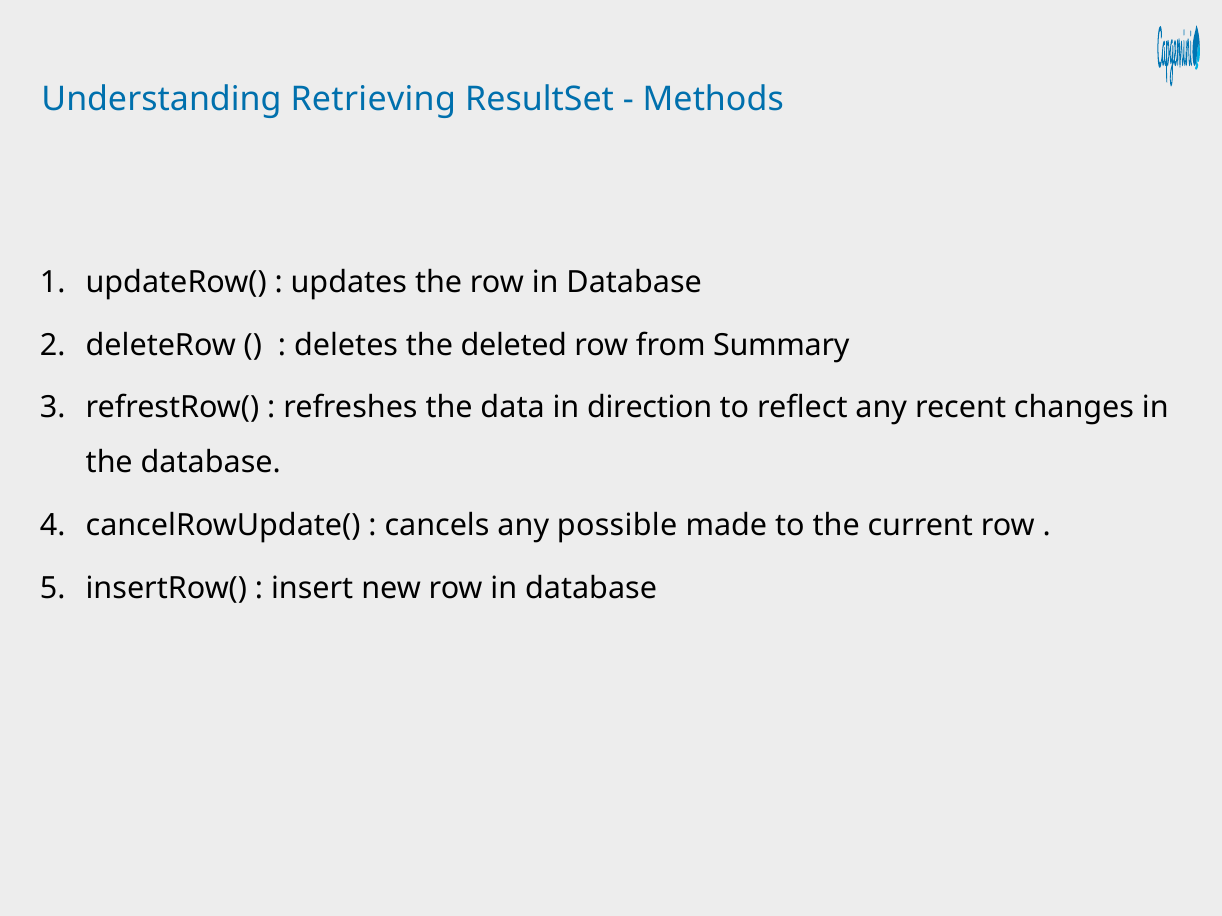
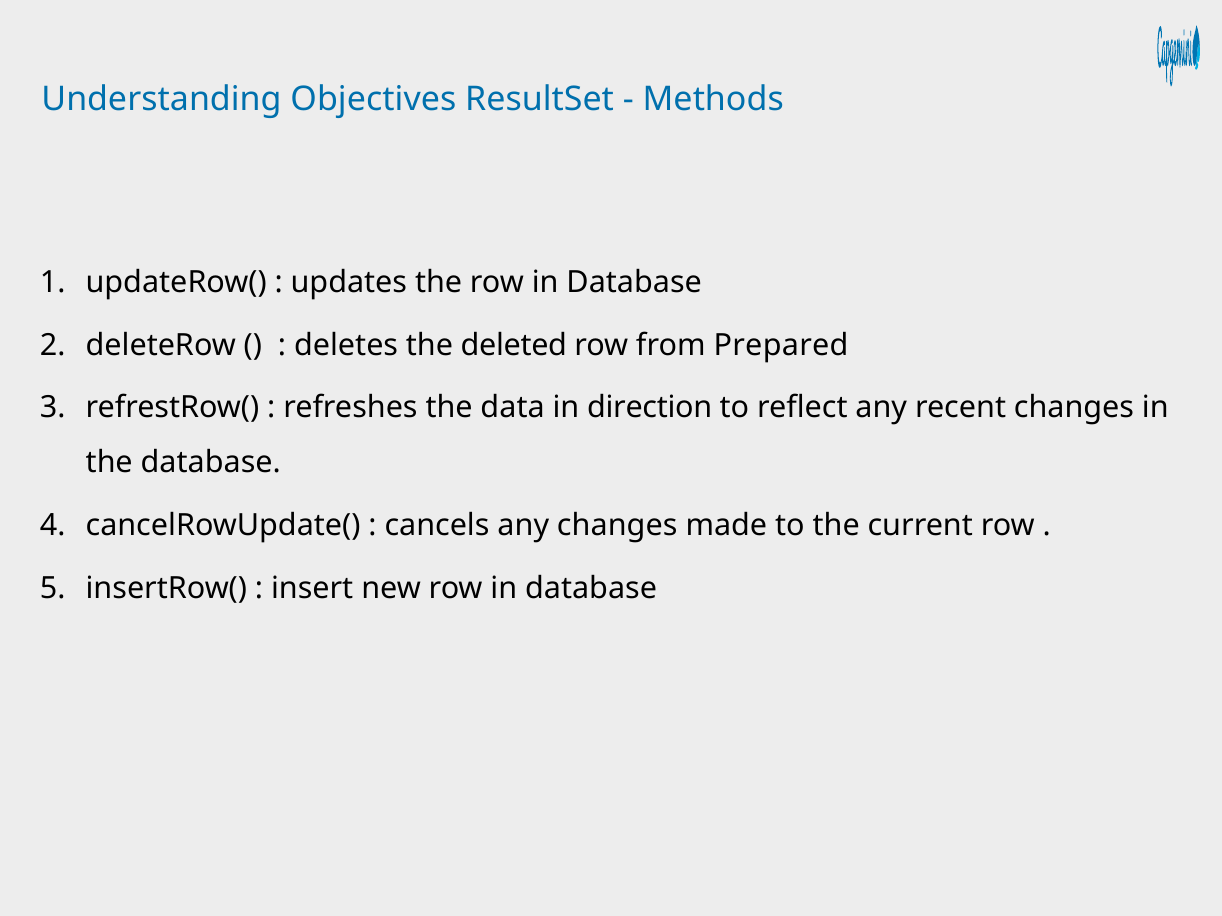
Retrieving: Retrieving -> Objectives (373, 99)
Summary: Summary -> Prepared (781, 346)
any possible: possible -> changes (617, 526)
